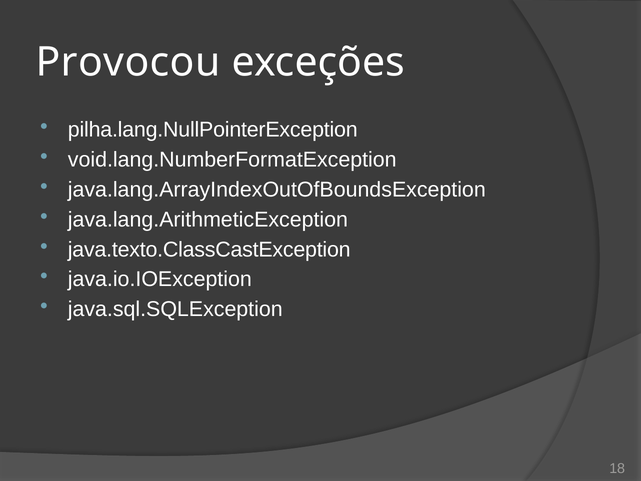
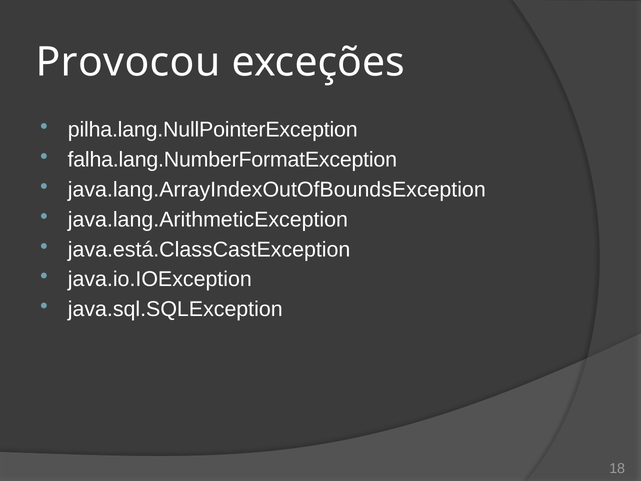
void.lang.NumberFormatException: void.lang.NumberFormatException -> falha.lang.NumberFormatException (232, 160)
java.texto.ClassCastException: java.texto.ClassCastException -> java.está.ClassCastException (209, 249)
